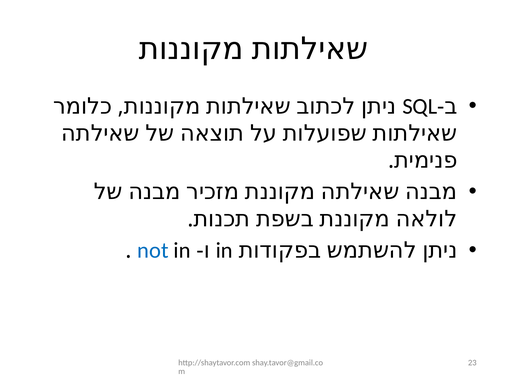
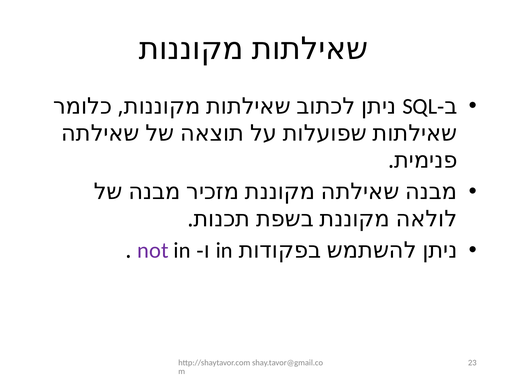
not colour: blue -> purple (153, 251)
